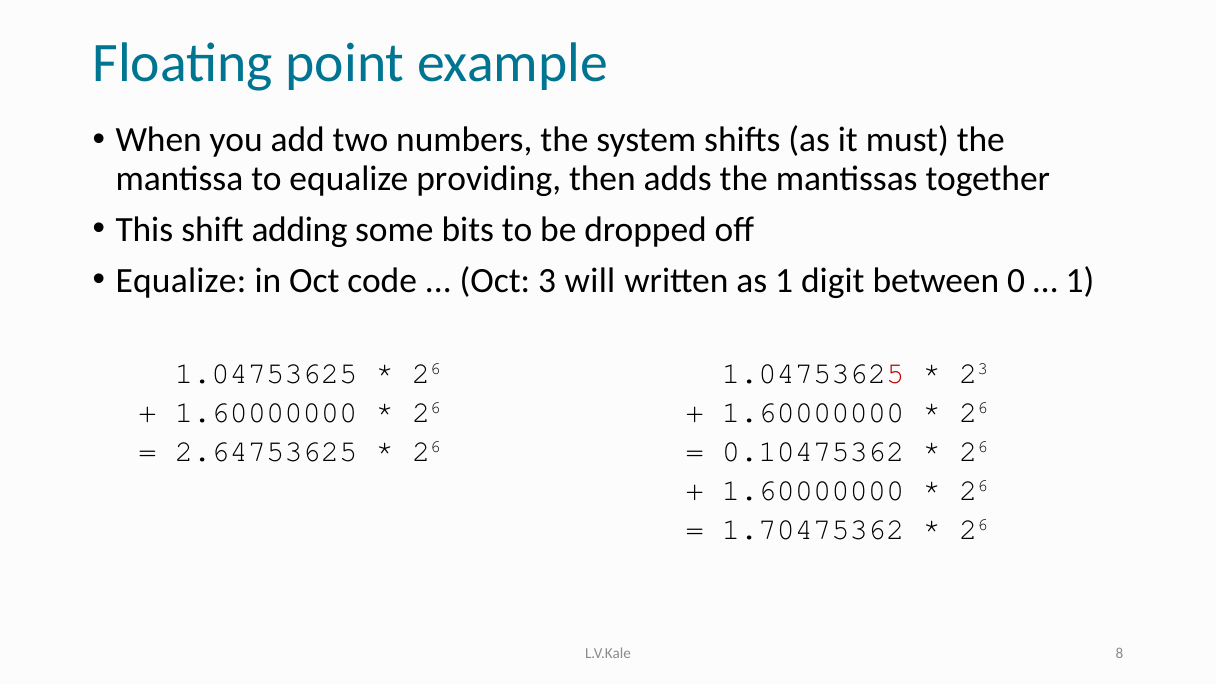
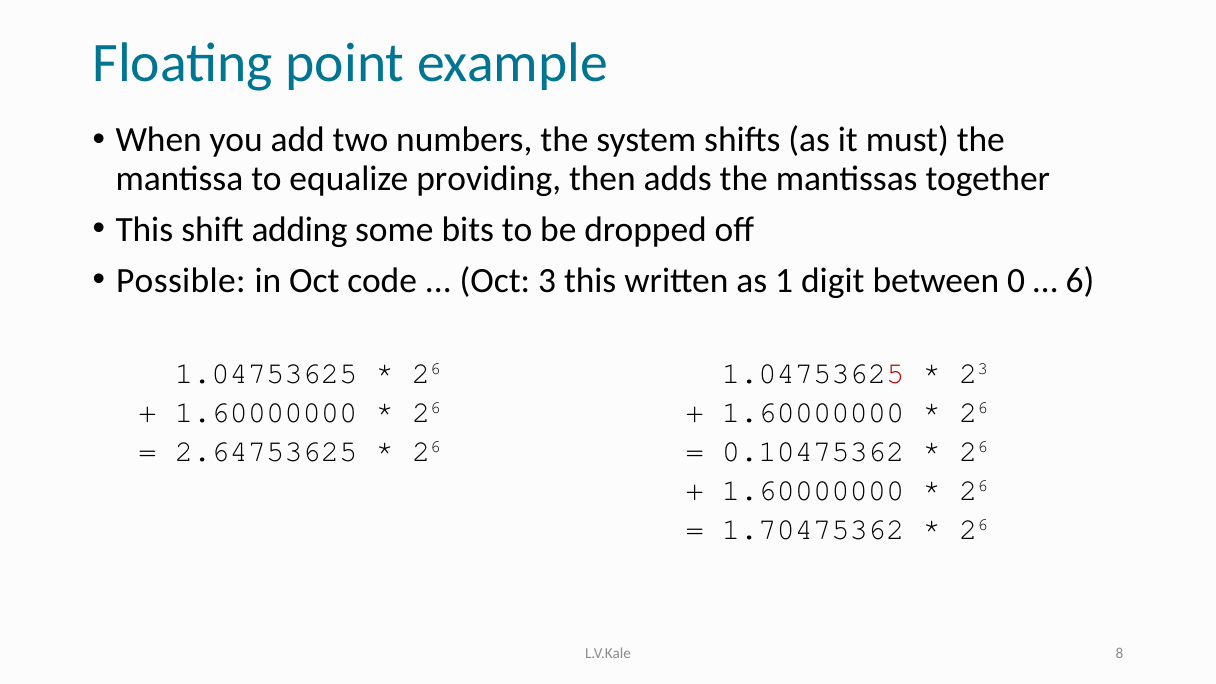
Equalize: Equalize -> Possible (181, 280)
3 will: will -> this (590, 280)
1: 1 -> 6 (1080, 280)
